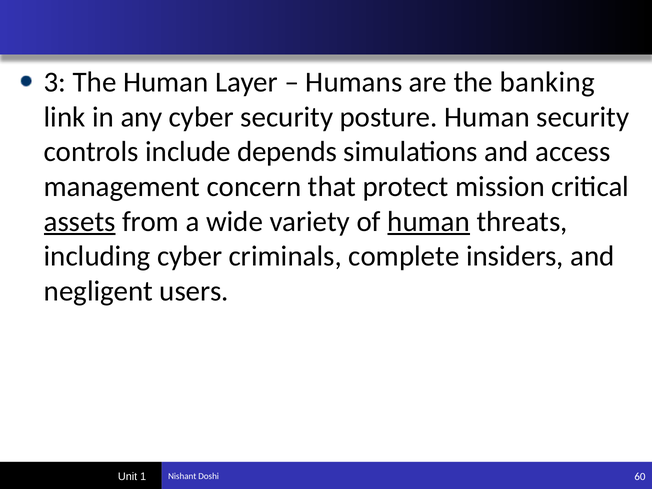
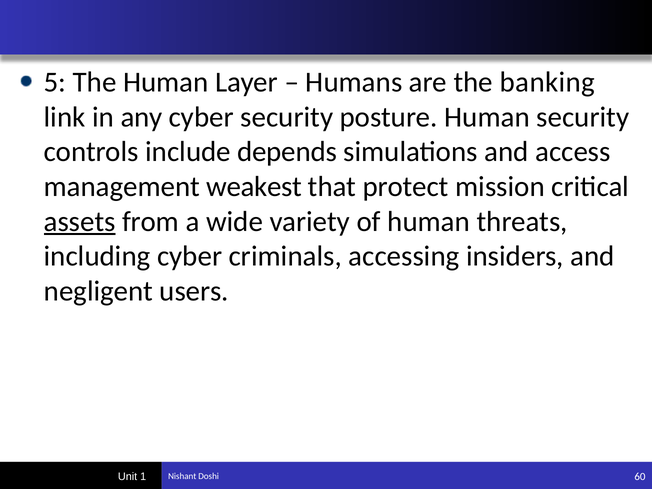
3: 3 -> 5 (55, 82)
concern: concern -> weakest (254, 187)
human underline: present -> none (429, 221)
complete: complete -> accessing (404, 256)
